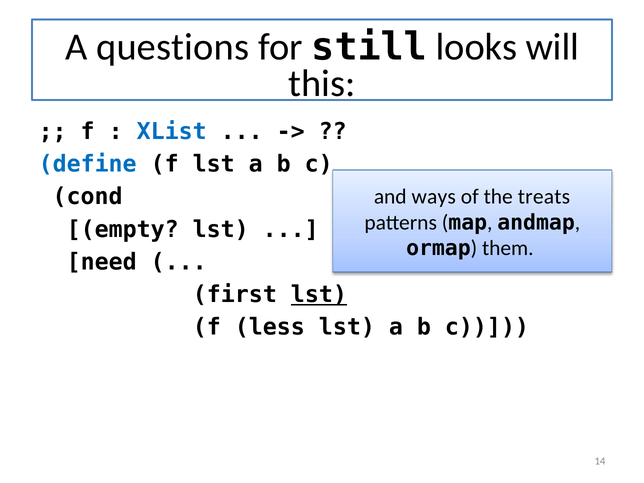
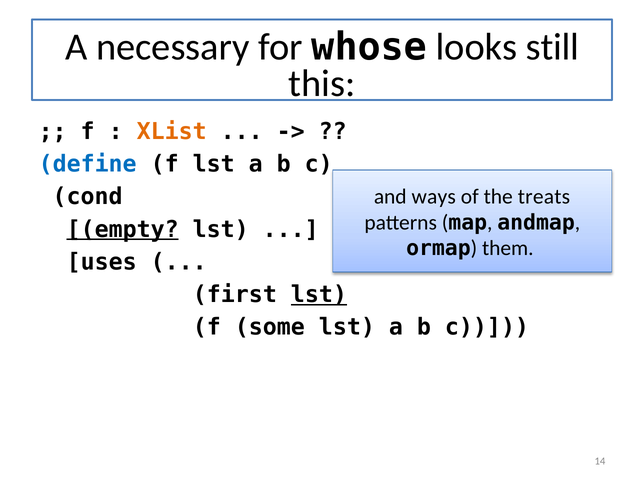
questions: questions -> necessary (173, 47)
still: still -> whose (369, 47)
will: will -> still (552, 47)
XList colour: blue -> orange (172, 132)
empty underline: none -> present (123, 229)
need: need -> uses (102, 262)
less: less -> some (270, 327)
